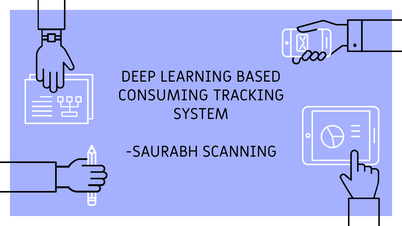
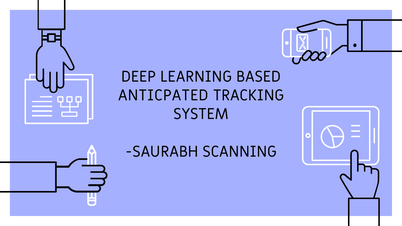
CONSUMING: CONSUMING -> ANTICPATED (163, 95)
